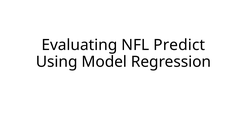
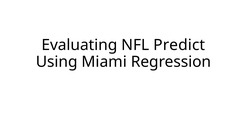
Model: Model -> Miami (104, 62)
